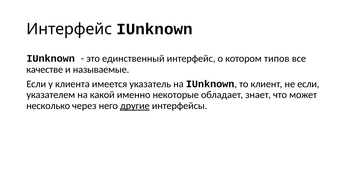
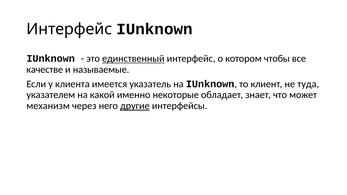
единственный underline: none -> present (133, 59)
типов: типов -> чтобы (277, 59)
не если: если -> туда (308, 84)
несколько: несколько -> механизм (48, 106)
